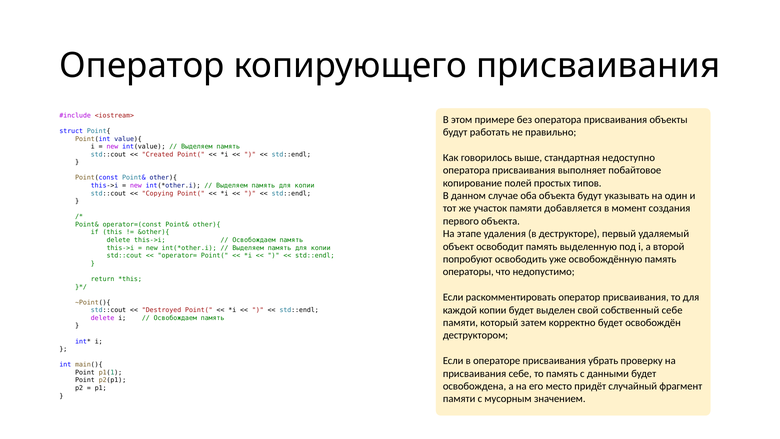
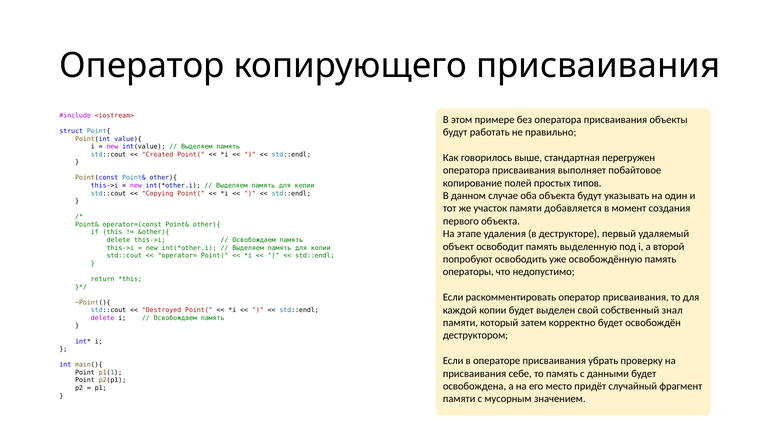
недоступно: недоступно -> перегружен (629, 158)
собственный себе: себе -> знал (672, 310)
